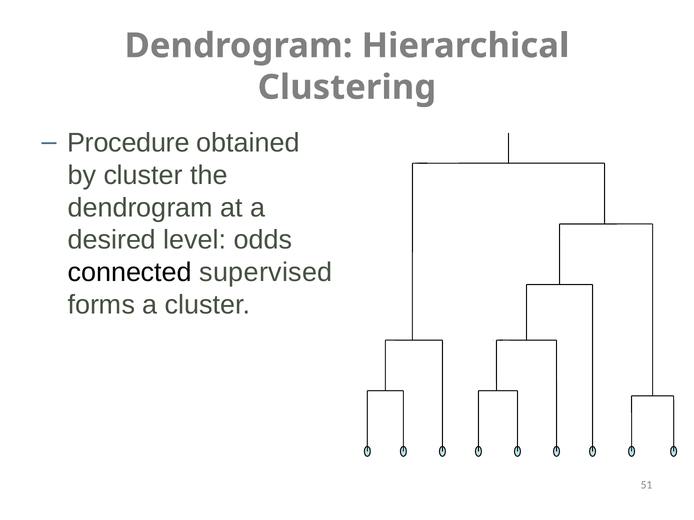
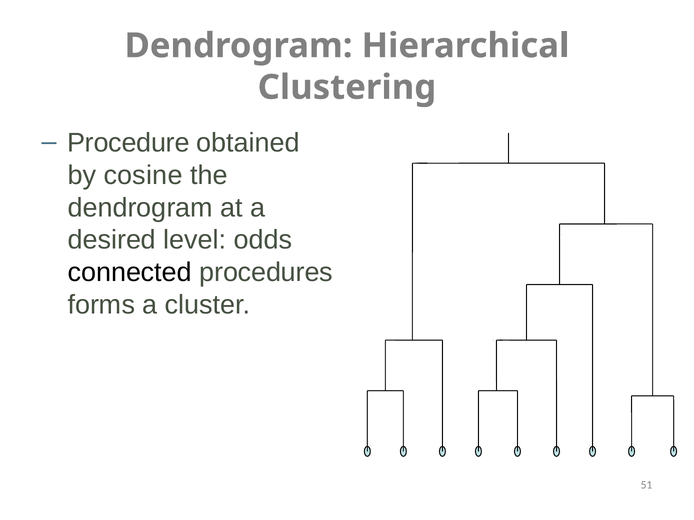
by cluster: cluster -> cosine (143, 175)
supervised: supervised -> procedures (266, 273)
